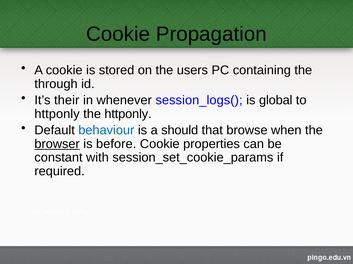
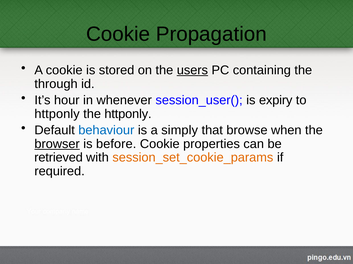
users underline: none -> present (192, 70)
their: their -> hour (67, 100)
session_logs(: session_logs( -> session_user( (199, 100)
global: global -> expiry (276, 100)
should: should -> simply (180, 130)
constant: constant -> retrieved (59, 158)
session_set_cookie_params colour: black -> orange (193, 158)
